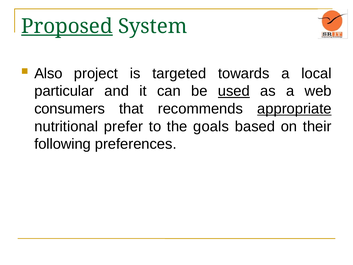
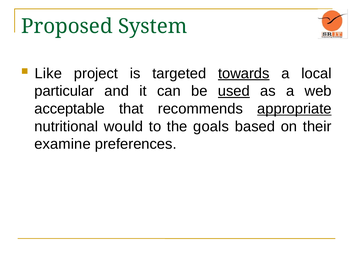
Proposed underline: present -> none (67, 26)
Also: Also -> Like (48, 73)
towards underline: none -> present (244, 73)
consumers: consumers -> acceptable (70, 109)
prefer: prefer -> would (123, 126)
following: following -> examine (63, 144)
